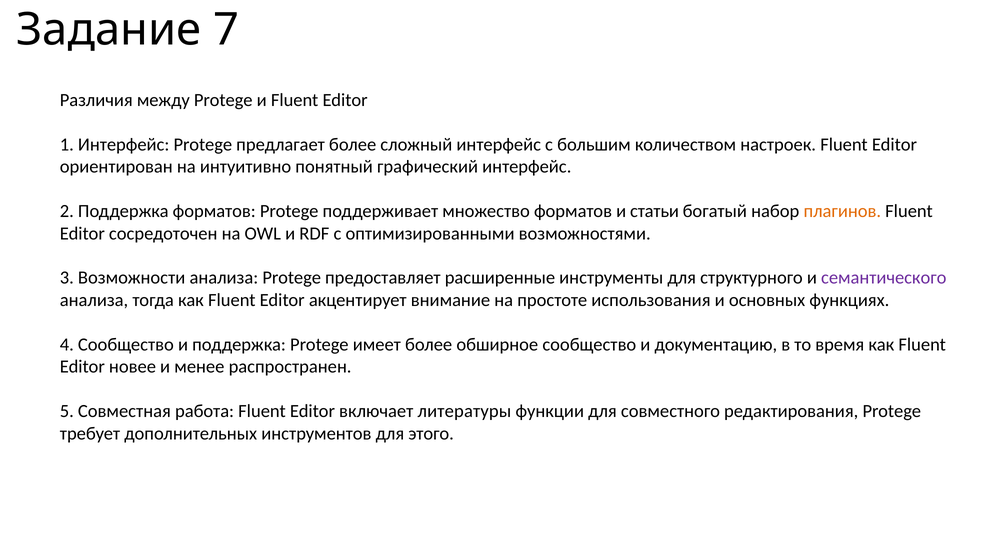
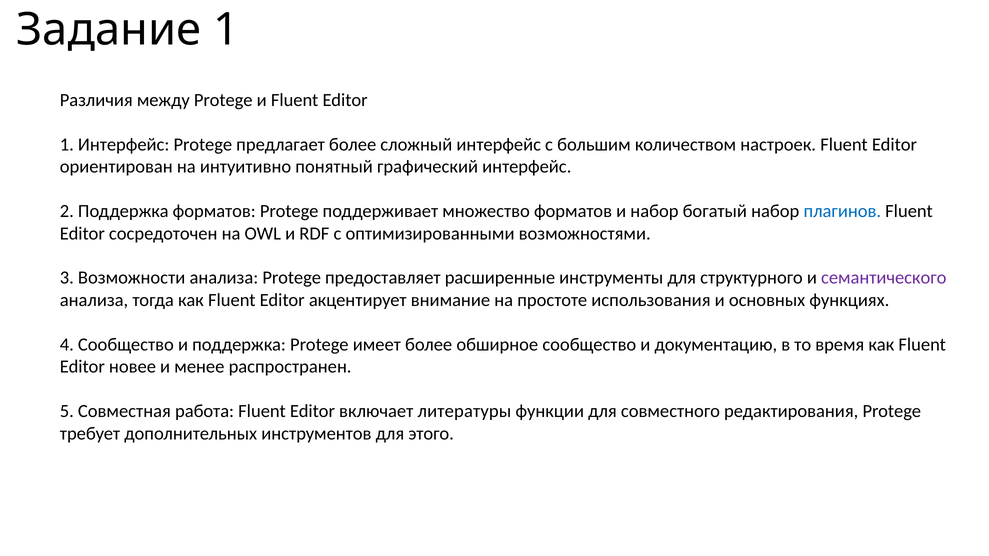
Задание 7: 7 -> 1 (226, 30)
и статьи: статьи -> набор (654, 211)
плагинов colour: orange -> blue (842, 211)
